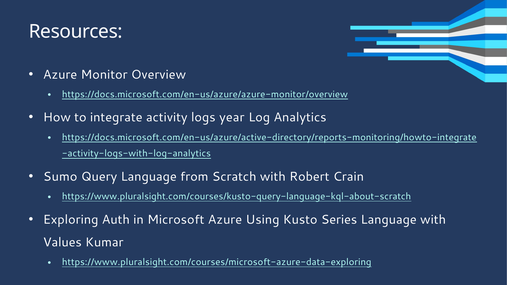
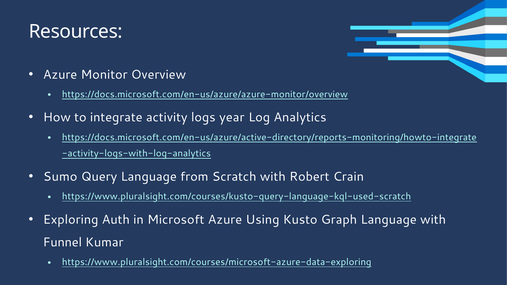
https://www.pluralsight.com/courses/kusto-query-language-kql-about-scratch: https://www.pluralsight.com/courses/kusto-query-language-kql-about-scratch -> https://www.pluralsight.com/courses/kusto-query-language-kql-used-scratch (237, 197)
Series: Series -> Graph (339, 220)
Values: Values -> Funnel (62, 242)
